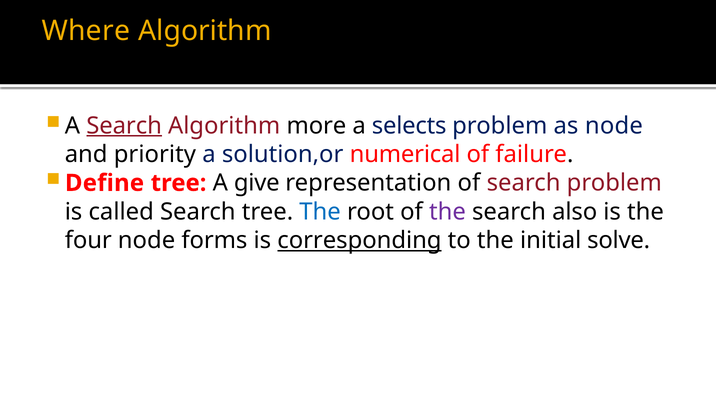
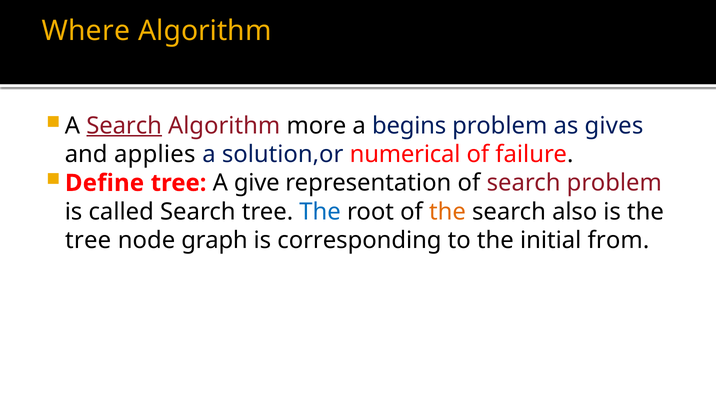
selects: selects -> begins (409, 126)
as node: node -> gives (614, 126)
priority: priority -> applies (155, 154)
the colour: purple -> orange (447, 212)
four: four -> tree (88, 240)
forms: forms -> graph (214, 240)
corresponding underline: present -> none (359, 240)
solve: solve -> from (618, 240)
